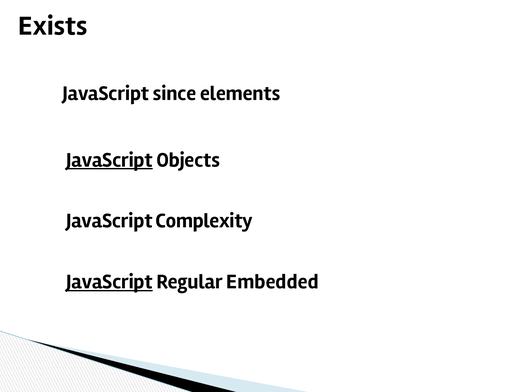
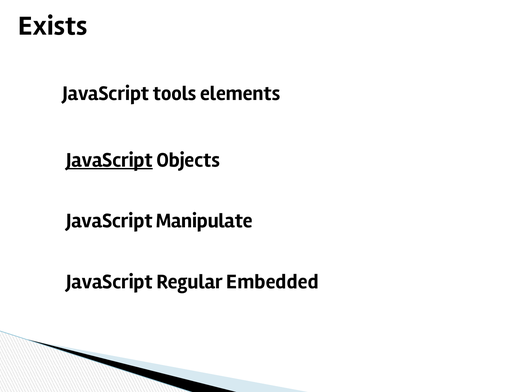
since: since -> tools (175, 93)
Complexity: Complexity -> Manipulate (204, 221)
JavaScript underline: present -> none (109, 282)
